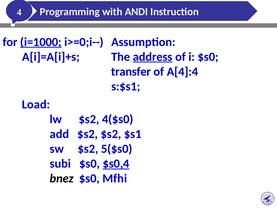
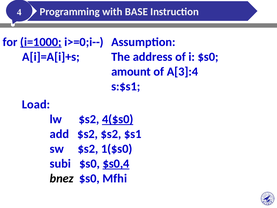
ANDI: ANDI -> BASE (136, 12)
address underline: present -> none (153, 57)
transfer: transfer -> amount (131, 71)
A[4]:4: A[4]:4 -> A[3]:4 (182, 71)
4($s0 underline: none -> present (118, 119)
5($s0: 5($s0 -> 1($s0 (117, 149)
